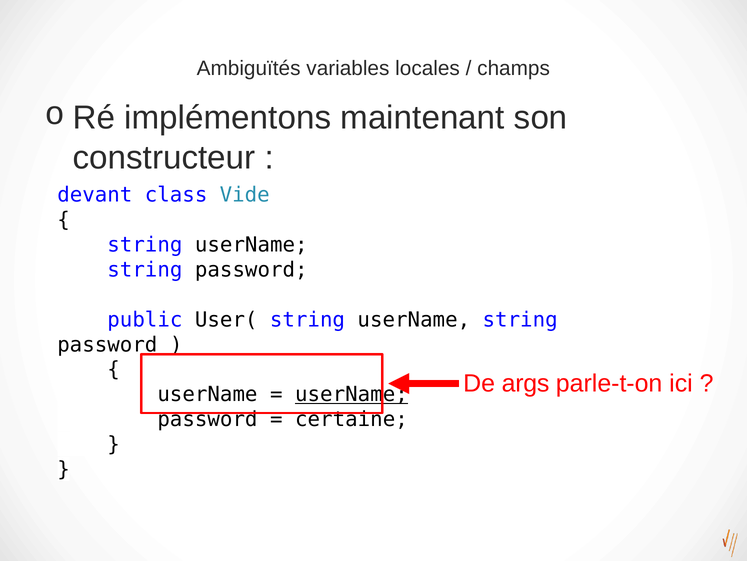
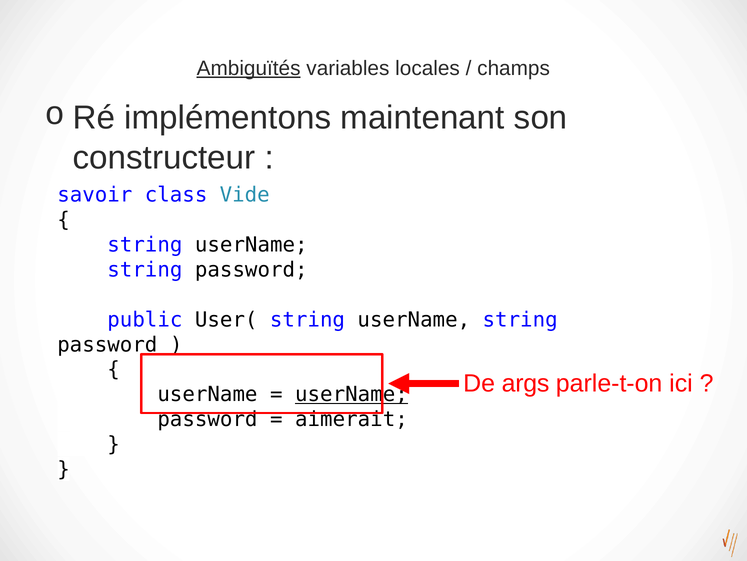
Ambiguïtés underline: none -> present (249, 68)
devant: devant -> savoir (95, 195)
certaine: certaine -> aimerait (351, 419)
